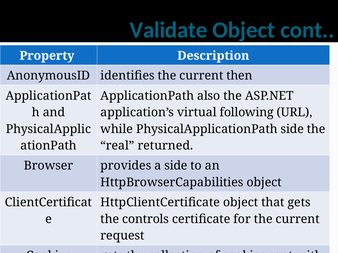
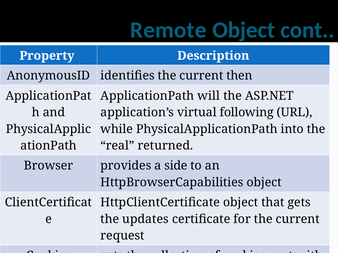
Validate: Validate -> Remote (168, 30)
also: also -> will (209, 96)
PhysicalApplicationPath side: side -> into (292, 129)
controls: controls -> updates (145, 219)
